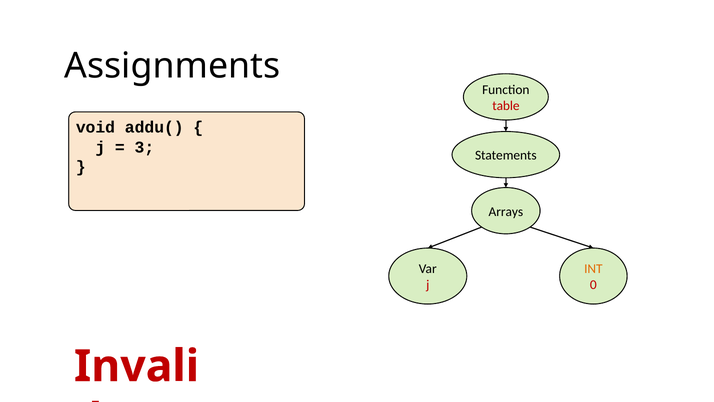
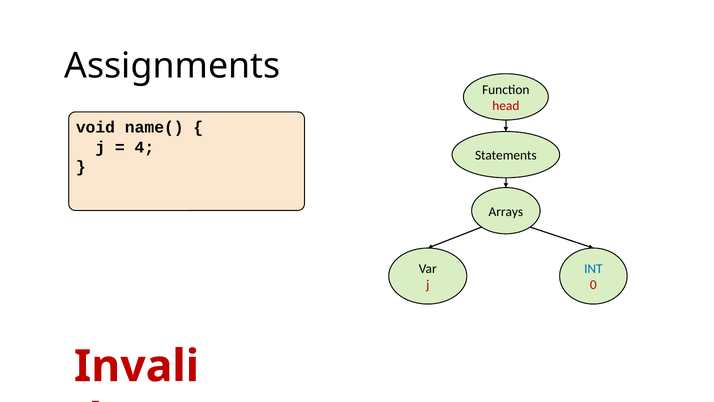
table: table -> head (506, 106)
addu(: addu( -> name( (154, 127)
3: 3 -> 4 (144, 147)
INT colour: orange -> blue (593, 269)
